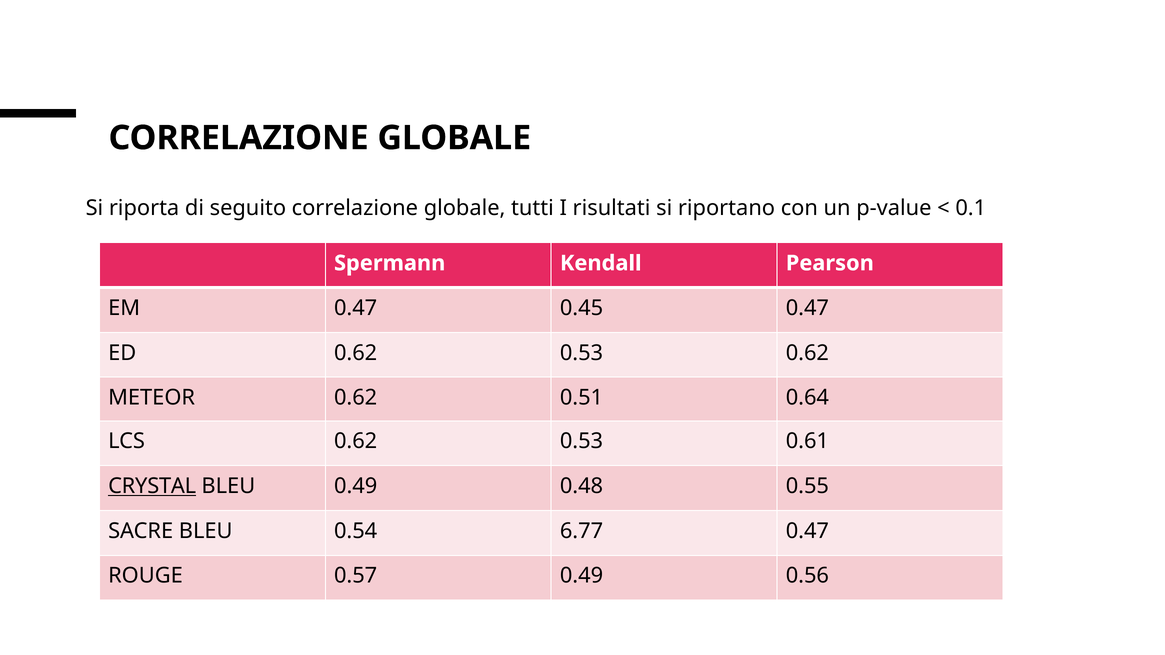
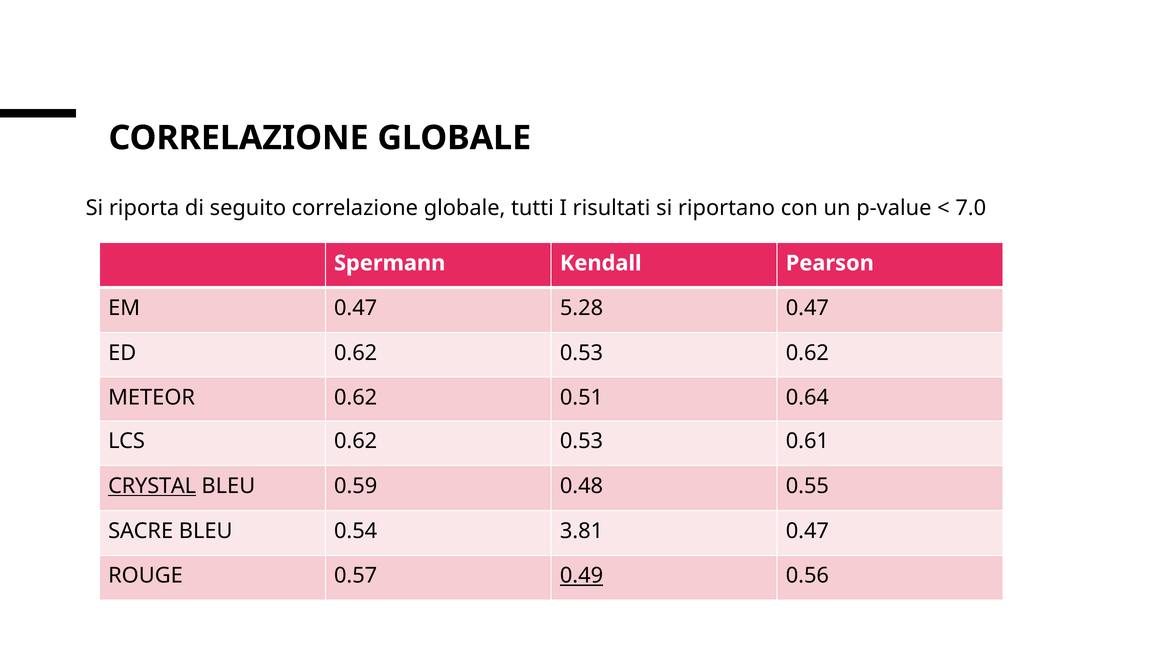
0.1: 0.1 -> 7.0 (971, 208)
0.45: 0.45 -> 5.28 (582, 308)
BLEU 0.49: 0.49 -> 0.59 (356, 486)
6.77: 6.77 -> 3.81 (582, 531)
0.49 underline: none -> present (582, 576)
